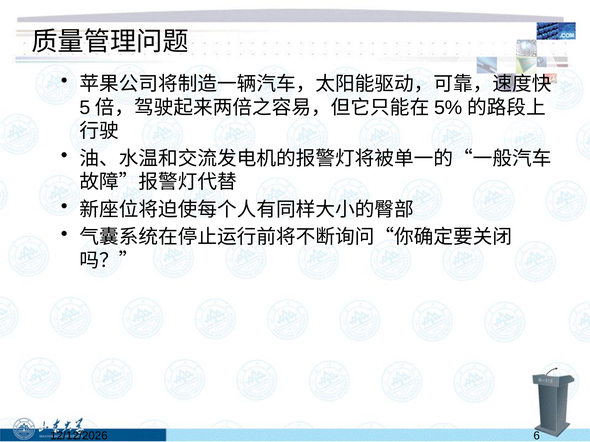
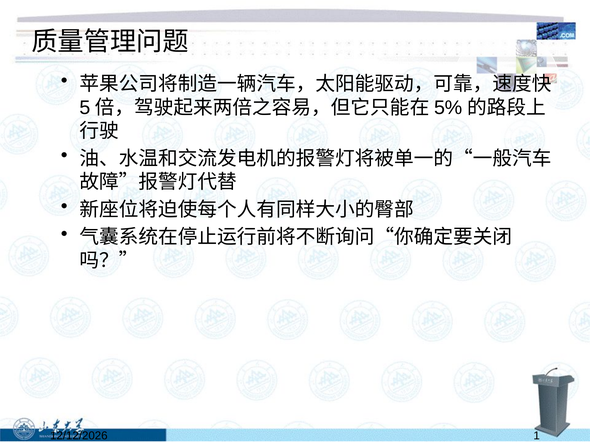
6: 6 -> 1 (537, 436)
